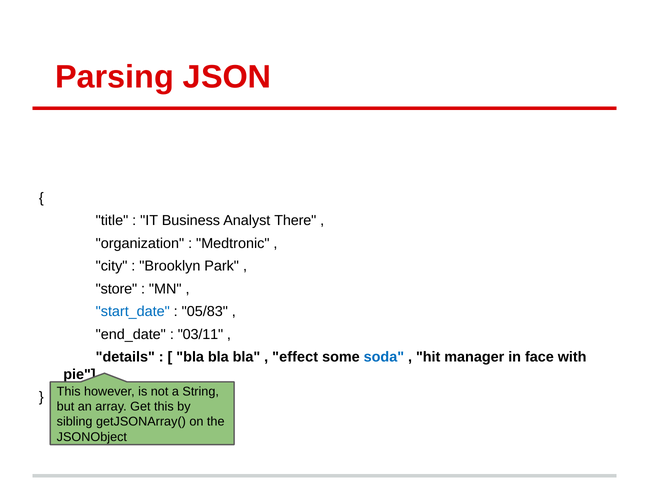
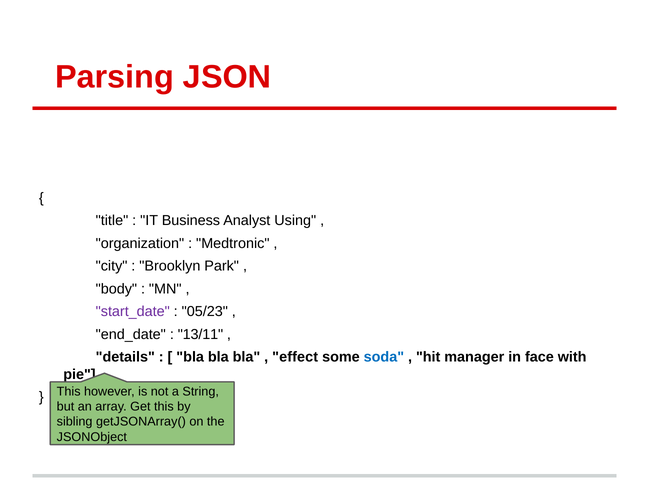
There: There -> Using (295, 221)
store: store -> body (116, 289)
start_date colour: blue -> purple (133, 311)
05/83: 05/83 -> 05/23 (205, 311)
03/11: 03/11 -> 13/11 (200, 334)
